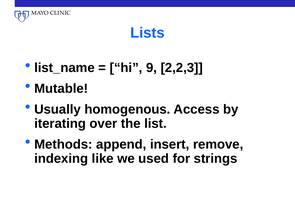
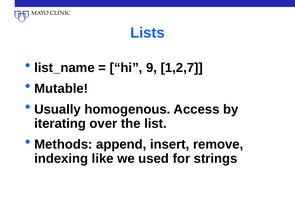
2,2,3: 2,2,3 -> 1,2,7 (182, 68)
